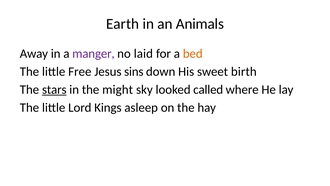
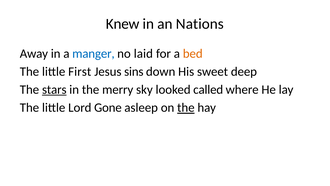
Earth: Earth -> Knew (123, 24)
Animals: Animals -> Nations (200, 24)
manger colour: purple -> blue (93, 54)
Free: Free -> First (80, 72)
birth: birth -> deep (244, 72)
might: might -> merry (118, 90)
Kings: Kings -> Gone (108, 108)
the underline: none -> present (186, 108)
